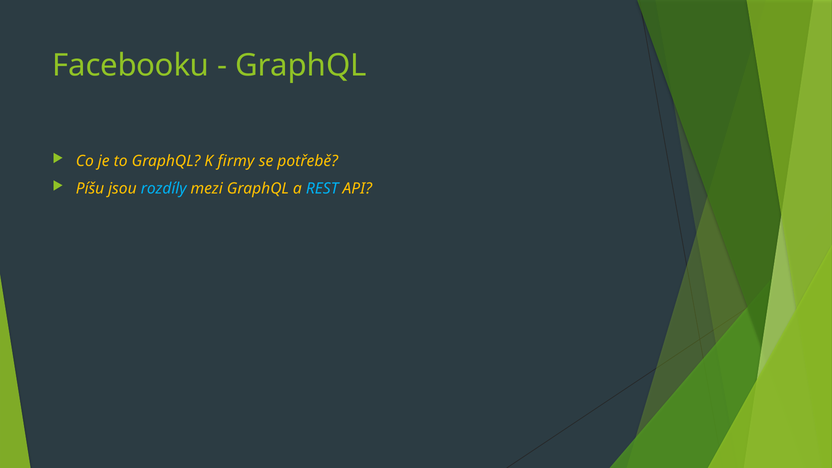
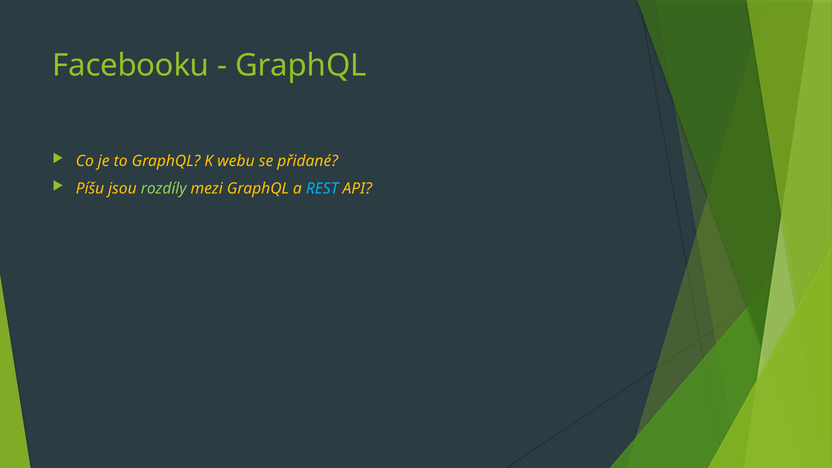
firmy: firmy -> webu (236, 161)
potřebě: potřebě -> přidané (308, 161)
rozdíly colour: light blue -> light green (164, 188)
